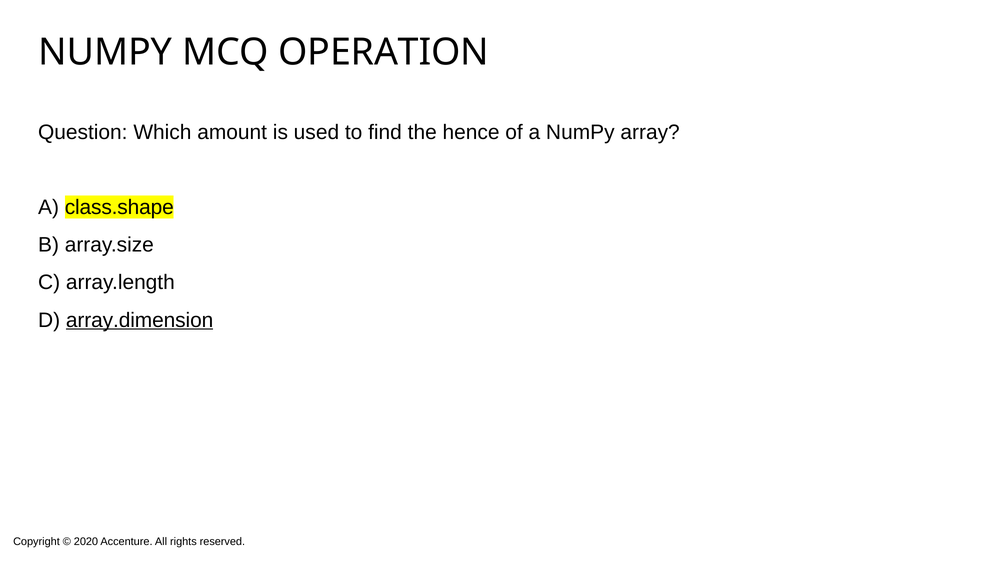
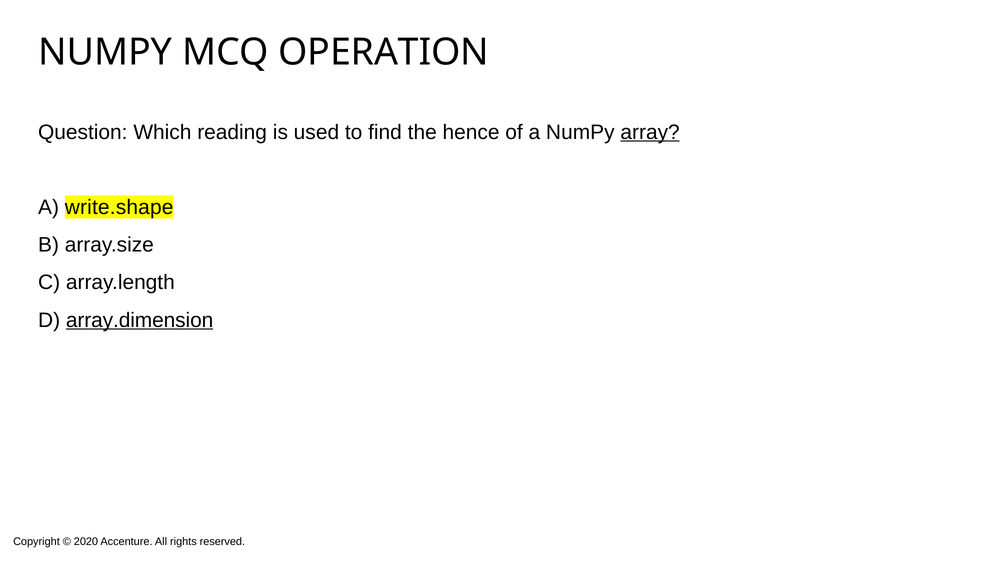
amount: amount -> reading (232, 132)
array underline: none -> present (650, 132)
class.shape: class.shape -> write.shape (119, 207)
